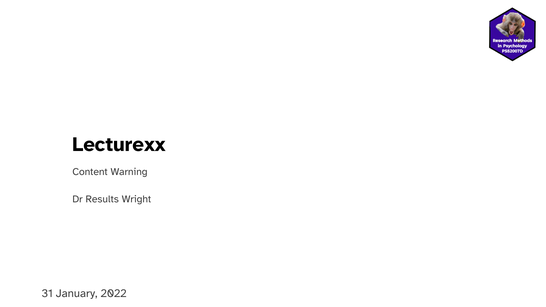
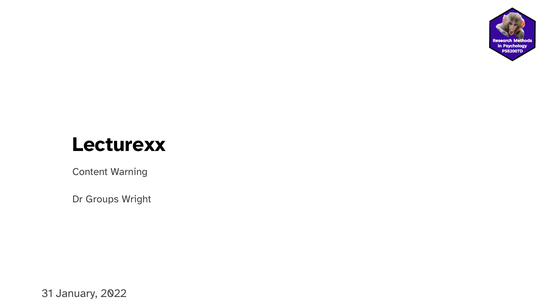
Results: Results -> Groups (102, 199)
